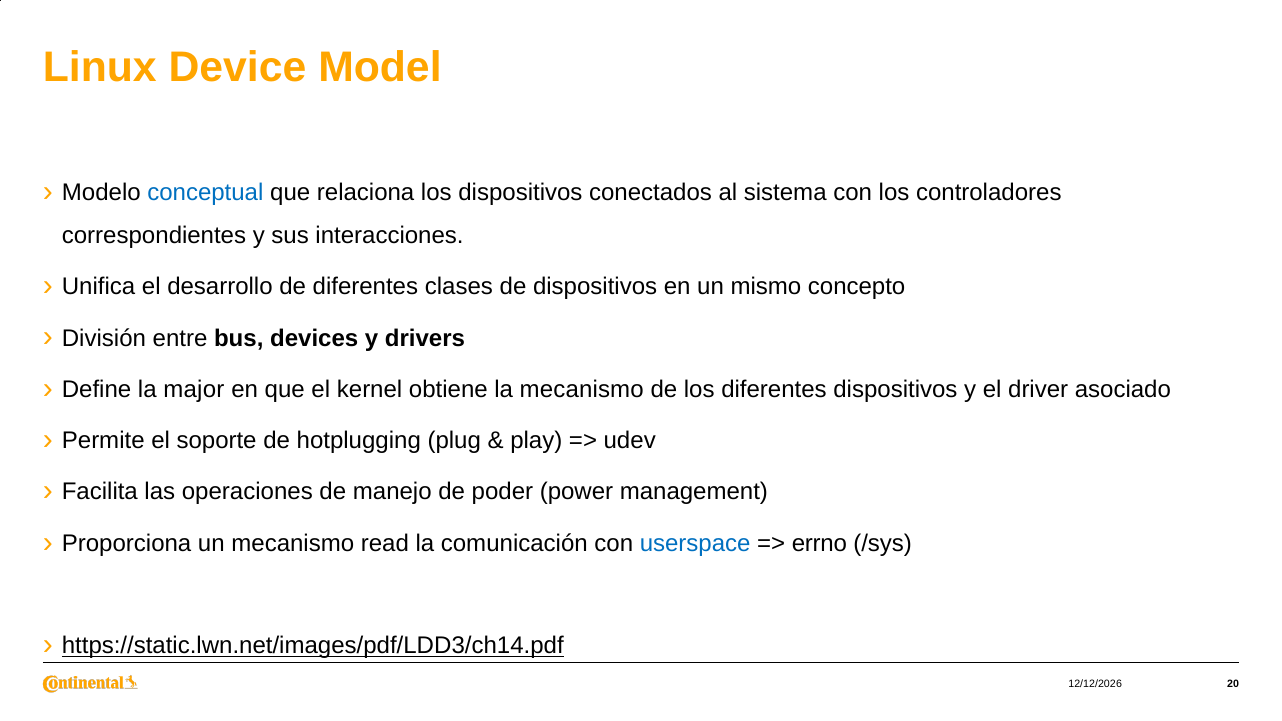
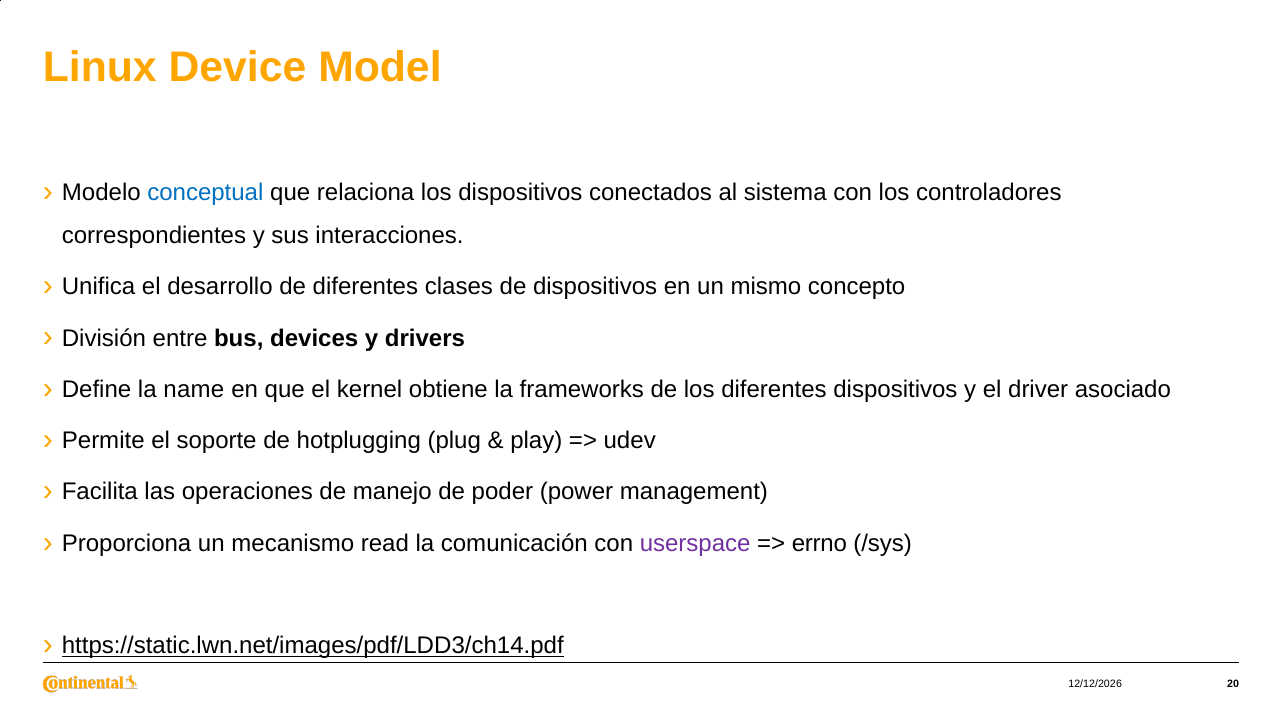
major: major -> name (194, 389)
la mecanismo: mecanismo -> frameworks (582, 389)
userspace colour: blue -> purple (695, 543)
